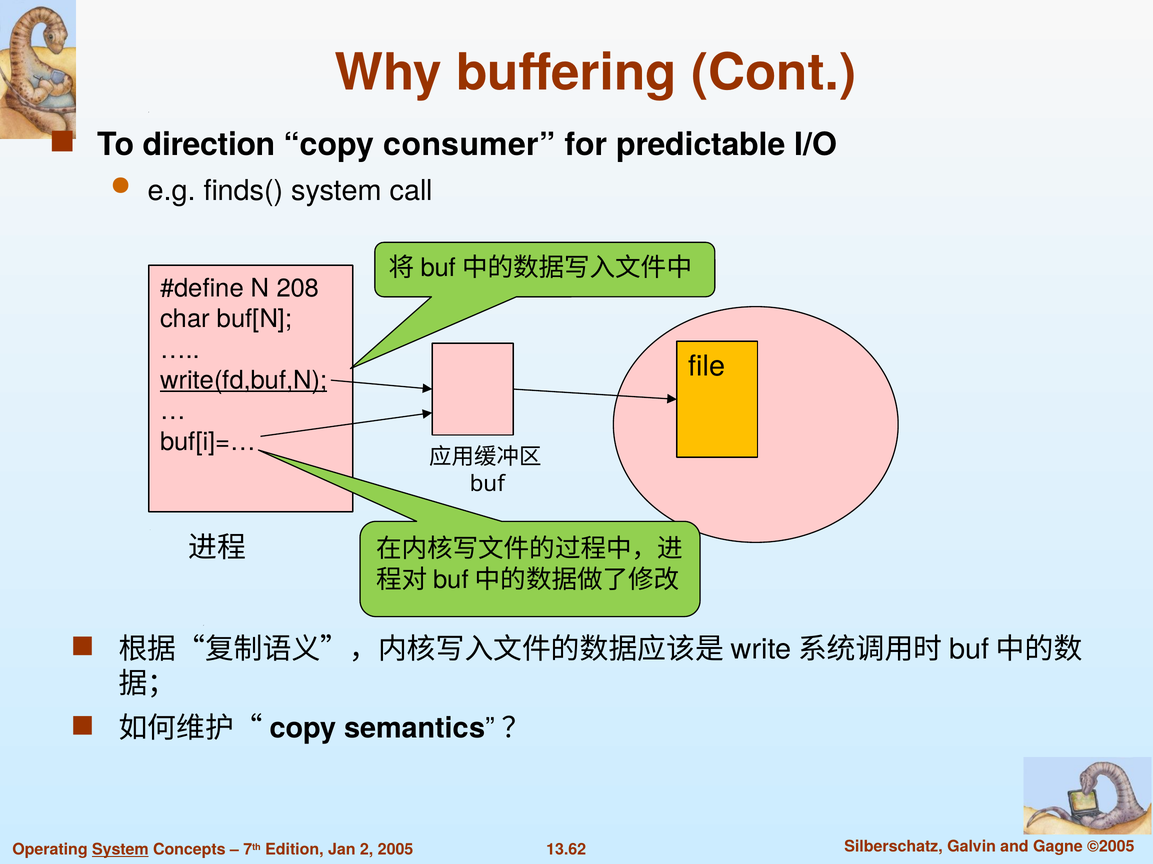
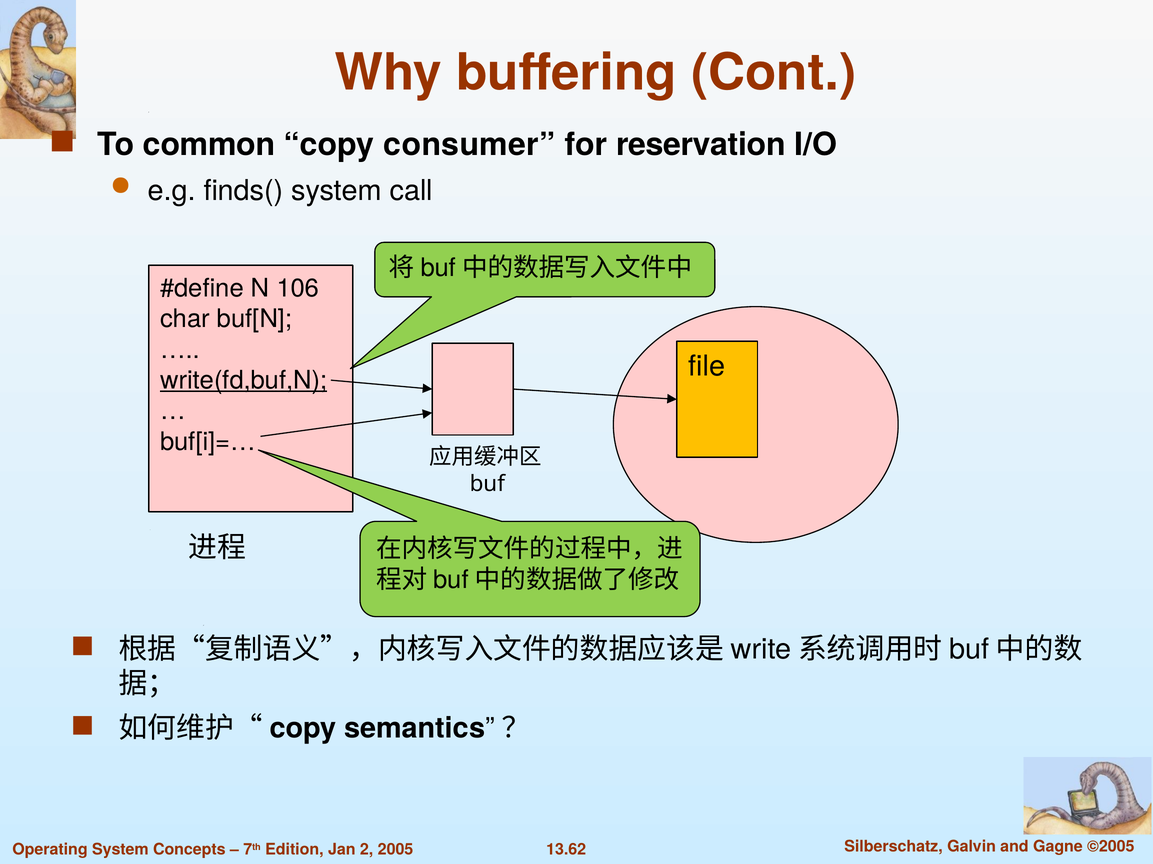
direction: direction -> common (209, 145)
predictable: predictable -> reservation (701, 145)
208: 208 -> 106 (298, 288)
System underline: present -> none (120, 850)
